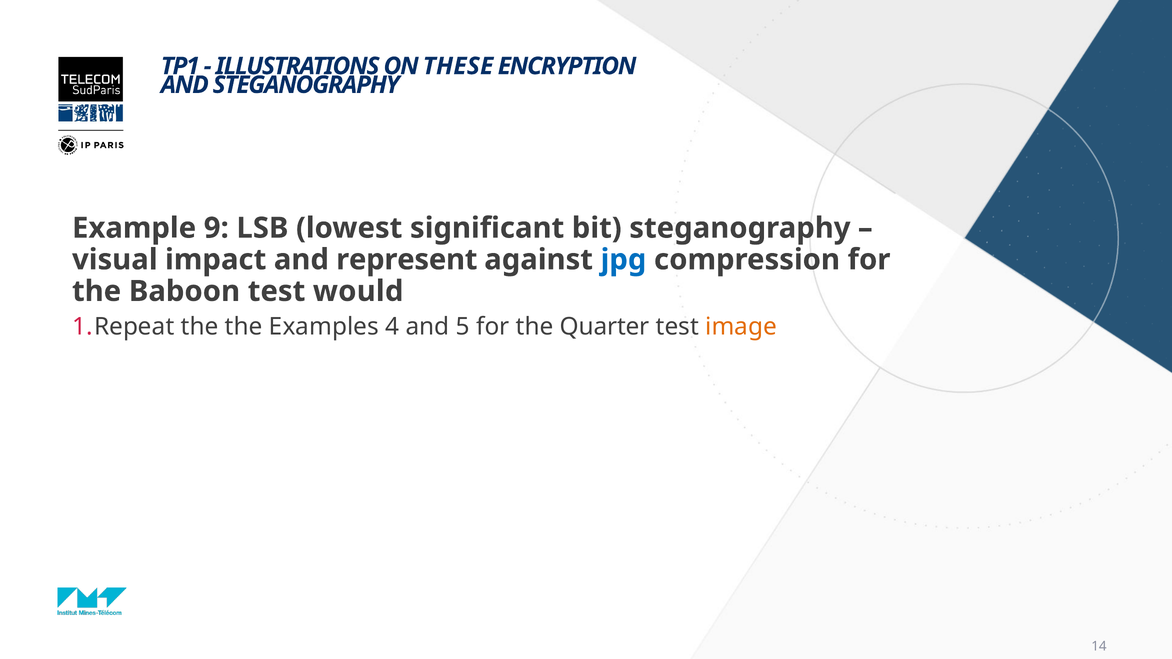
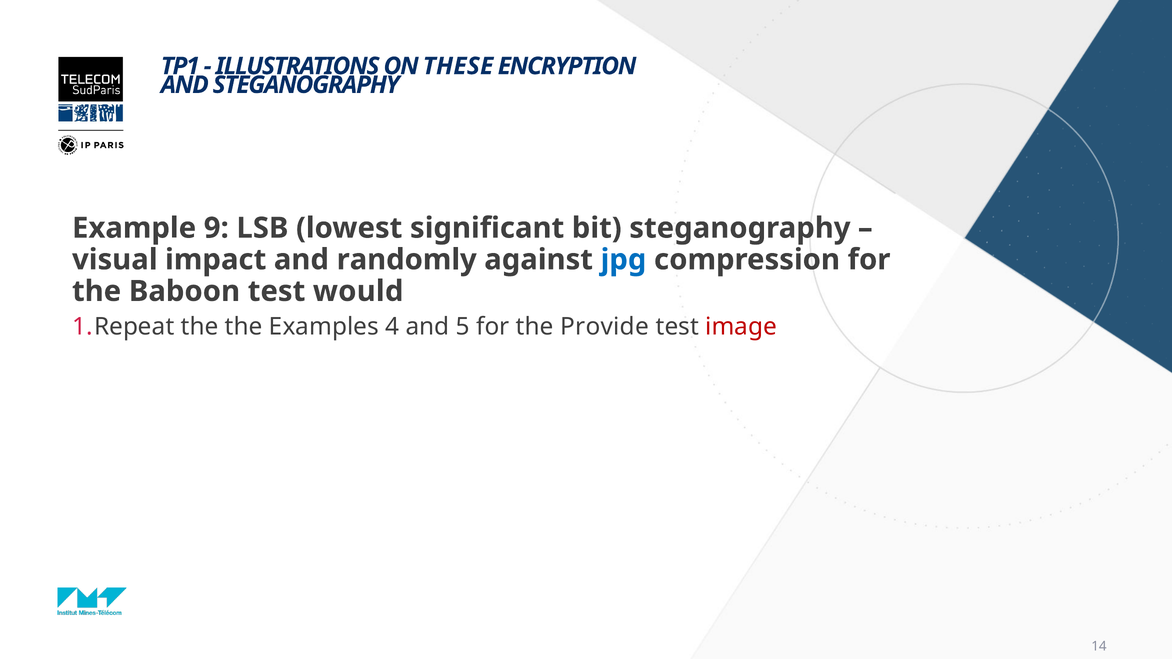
represent: represent -> randomly (407, 260)
Quarter: Quarter -> Provide (604, 327)
image colour: orange -> red (741, 327)
